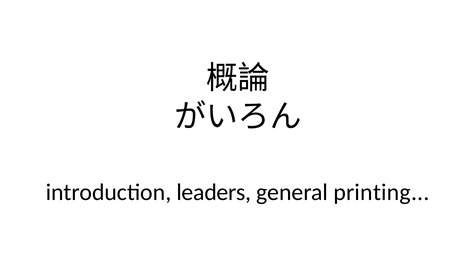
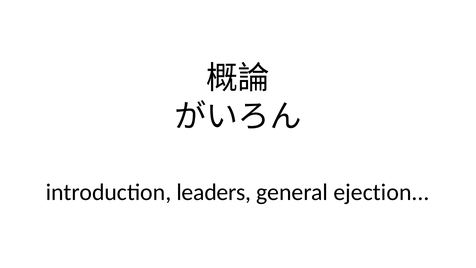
printing: printing -> ejection (382, 192)
